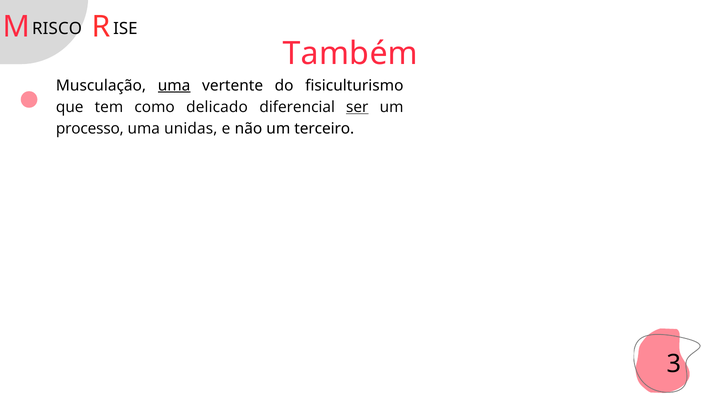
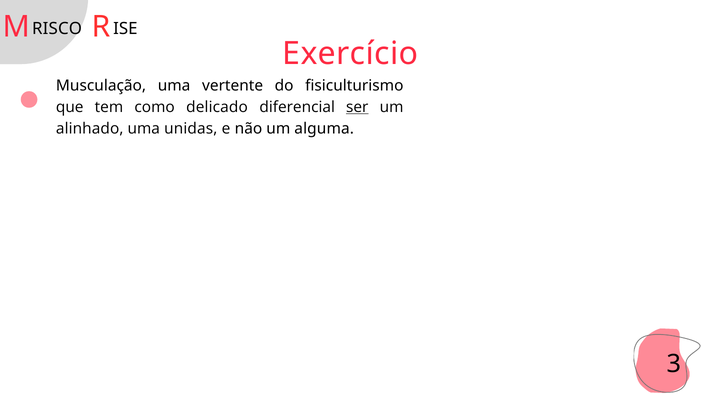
Também: Também -> Exercício (350, 54)
uma underline: present -> none (174, 86)
processo: processo -> alinhado (90, 129)
terceiro: terceiro -> alguma (324, 129)
